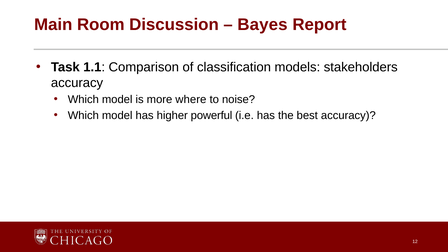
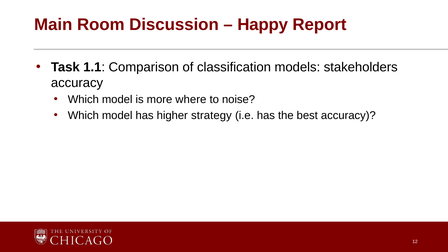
Bayes: Bayes -> Happy (263, 25)
powerful: powerful -> strategy (211, 115)
